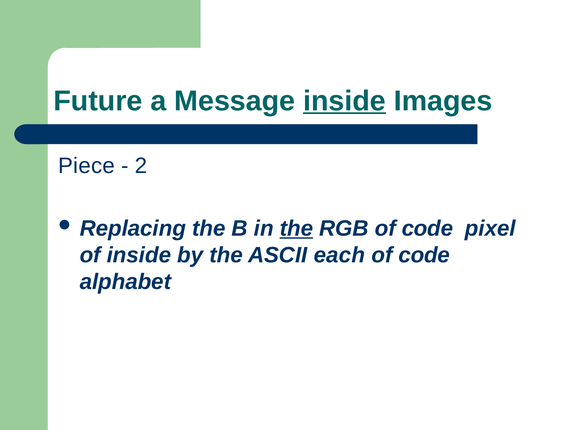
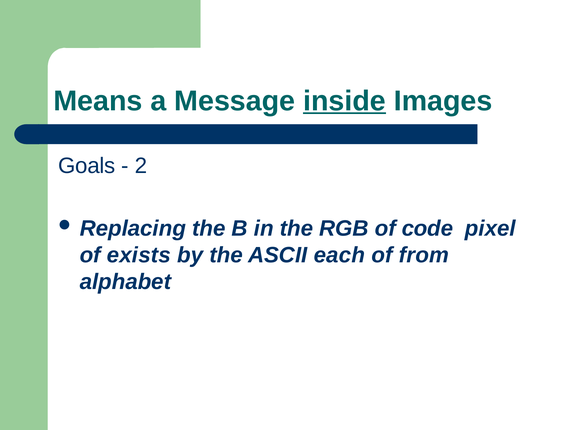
Future: Future -> Means (98, 101)
Piece: Piece -> Goals (87, 166)
the underline: present -> none (296, 228)
of inside: inside -> exists (139, 255)
code: code -> from (424, 255)
